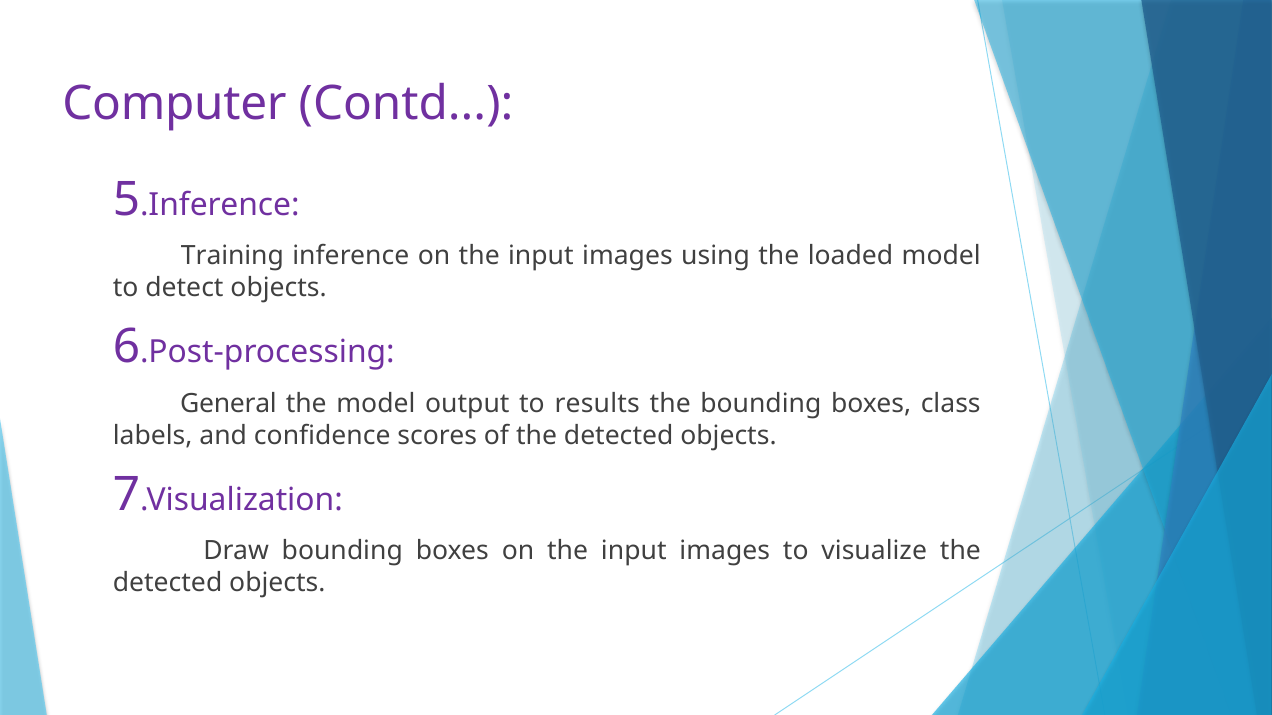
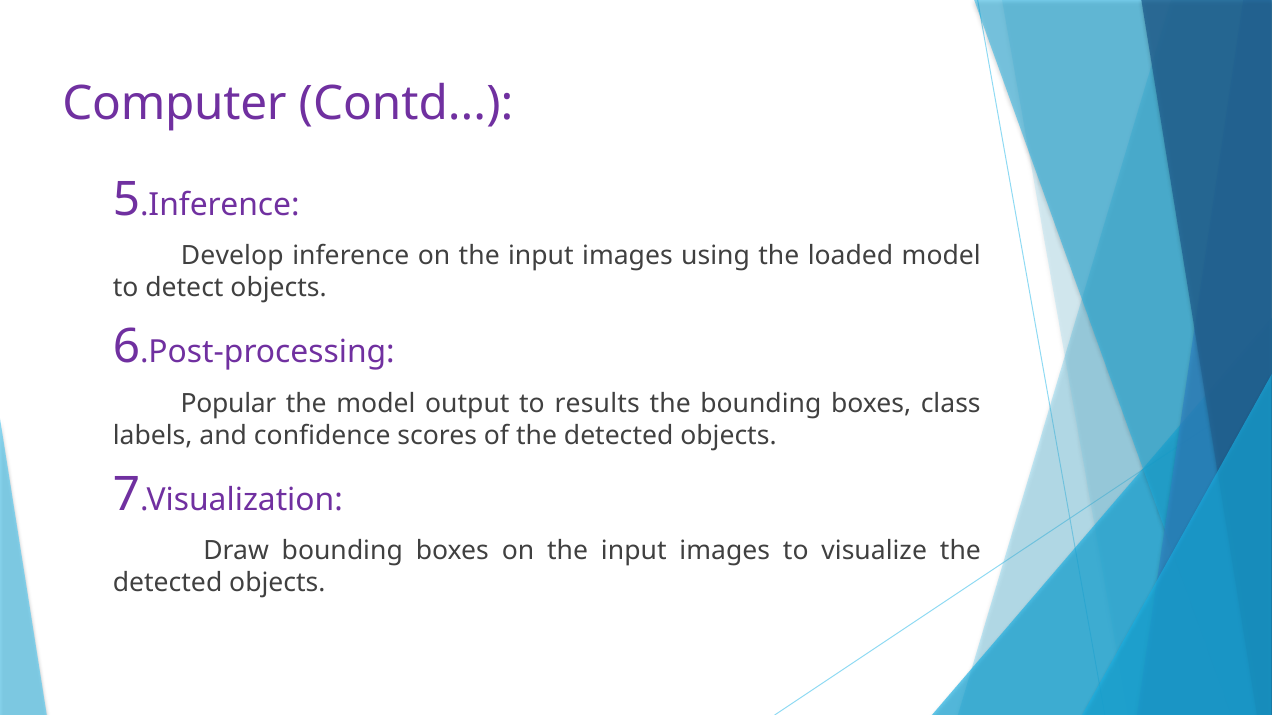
Training: Training -> Develop (232, 256)
General: General -> Popular (228, 404)
